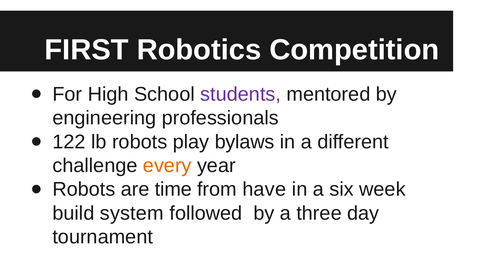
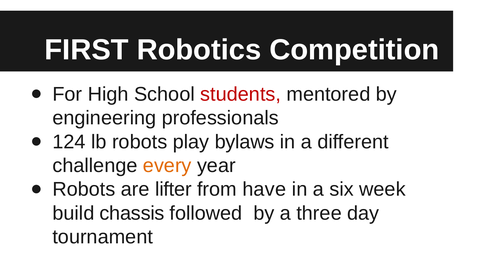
students colour: purple -> red (241, 94)
122: 122 -> 124 (69, 142)
time: time -> lifter (173, 190)
system: system -> chassis (132, 214)
